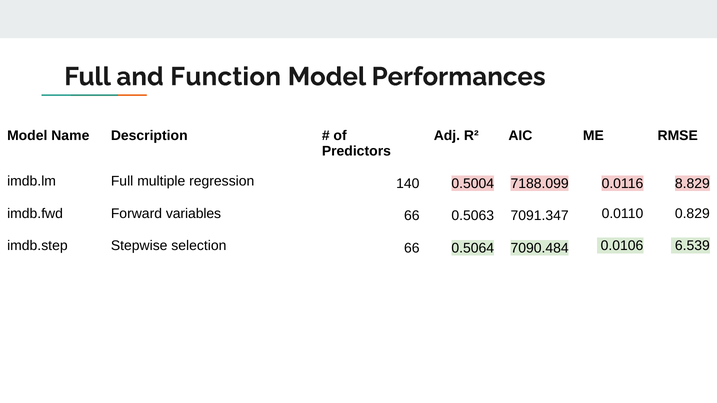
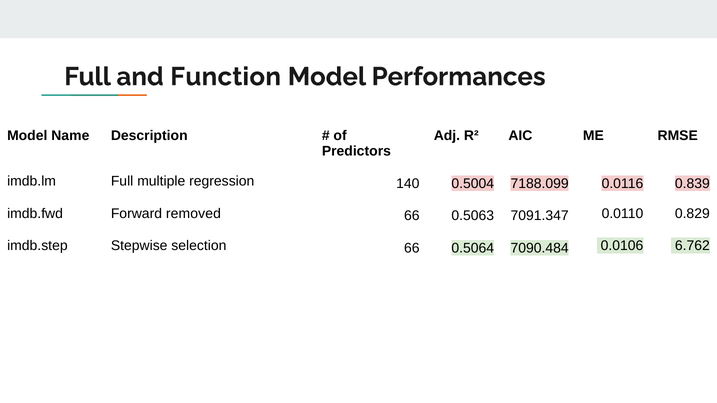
8.829: 8.829 -> 0.839 (692, 184)
variables: variables -> removed (193, 214)
6.539: 6.539 -> 6.762 (692, 246)
